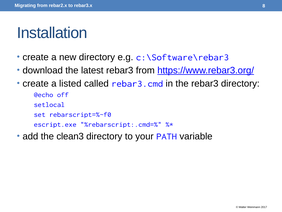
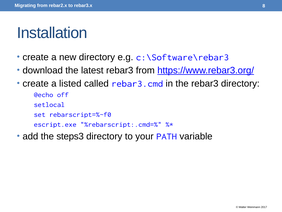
clean3: clean3 -> steps3 (70, 136)
